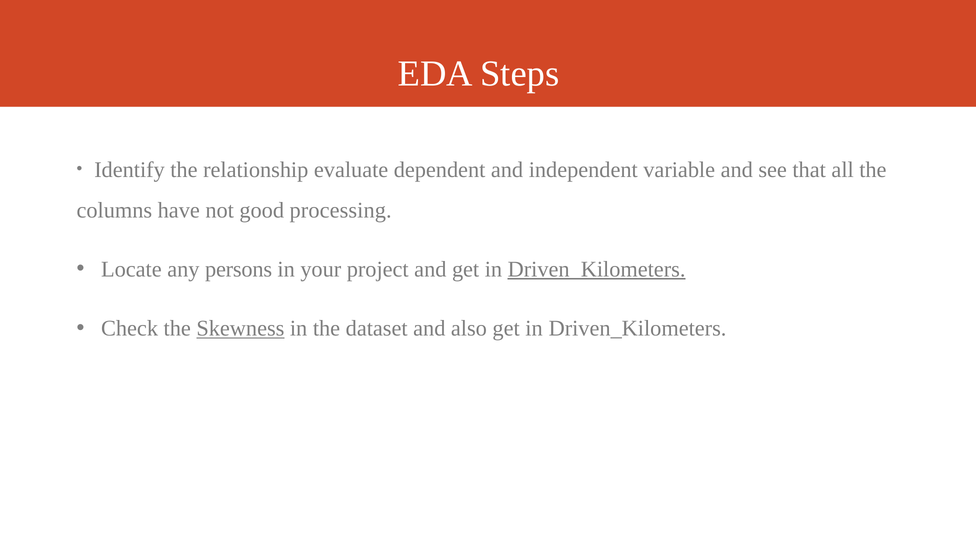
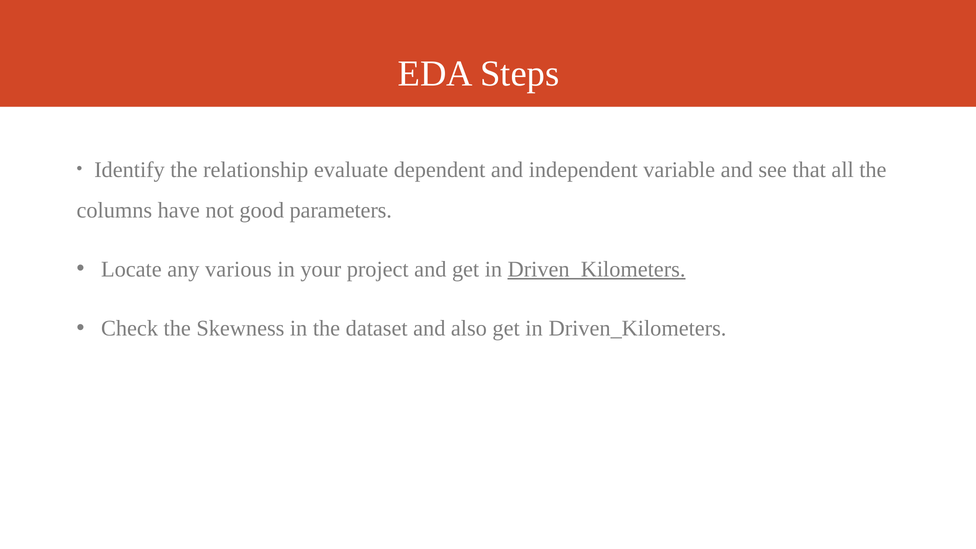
processing: processing -> parameters (341, 210)
persons: persons -> various (238, 269)
Skewness underline: present -> none (240, 328)
